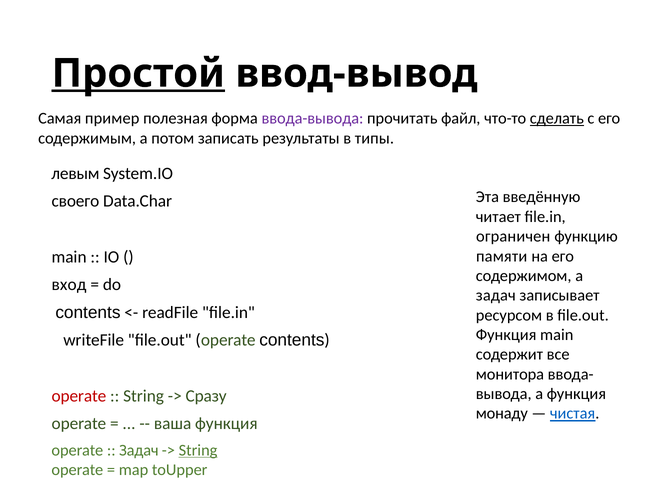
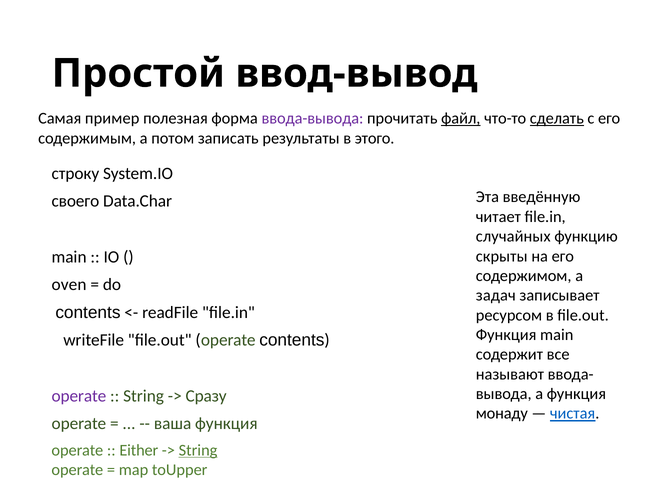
Простой underline: present -> none (138, 73)
файл underline: none -> present (461, 118)
типы: типы -> этого (375, 138)
левым: левым -> строку (75, 173)
ограничен: ограничен -> случайных (513, 236)
памяти: памяти -> скрыты (502, 256)
вход: вход -> oven (69, 284)
монитора: монитора -> называют (510, 374)
operate colour: red -> purple (79, 395)
Задач: Задач -> Either (139, 450)
